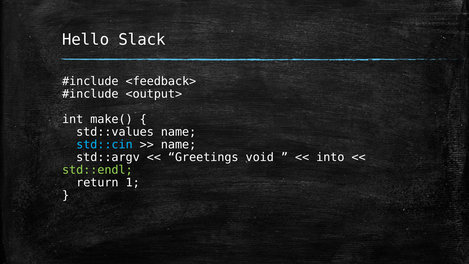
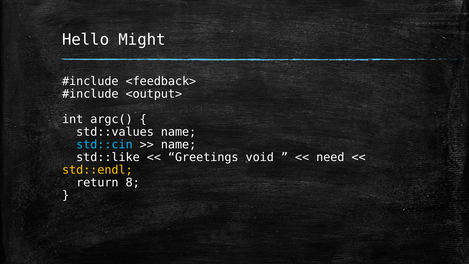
Slack: Slack -> Might (142, 40)
make(: make( -> argc( (111, 119)
std::argv: std::argv -> std::like (108, 157)
into: into -> need (330, 157)
std::endl colour: light green -> yellow (97, 170)
1: 1 -> 8 (133, 183)
